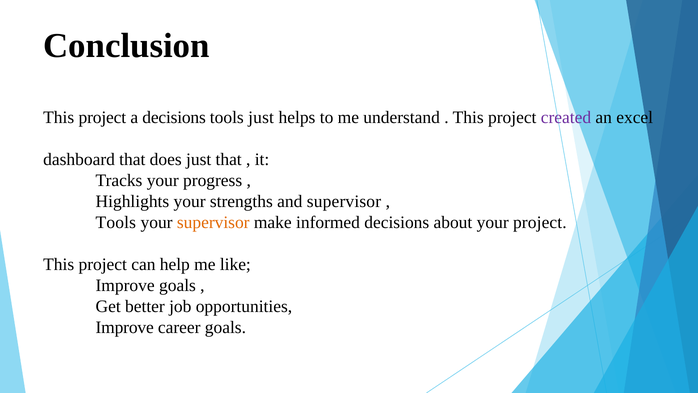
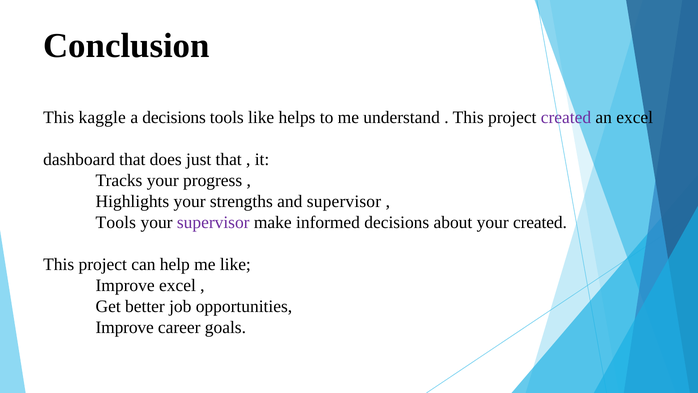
project: project -> kaggle (102, 118)
tools just: just -> like (261, 118)
supervisor colour: orange -> purple (213, 222)
your project: project -> created (540, 222)
Improve goals: goals -> excel (177, 285)
